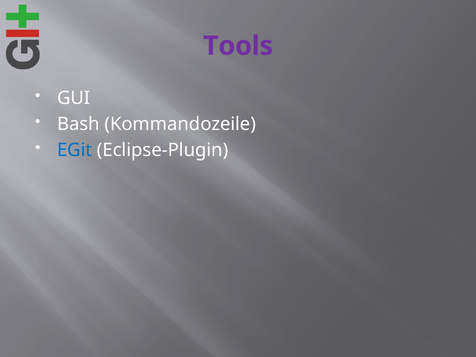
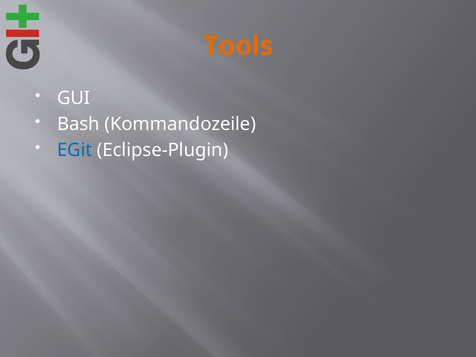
Tools colour: purple -> orange (238, 46)
